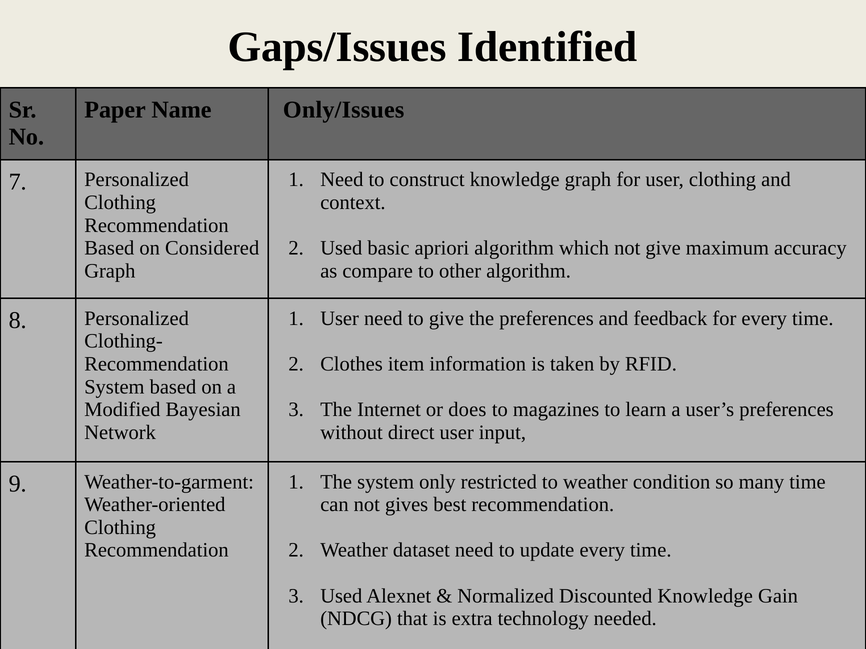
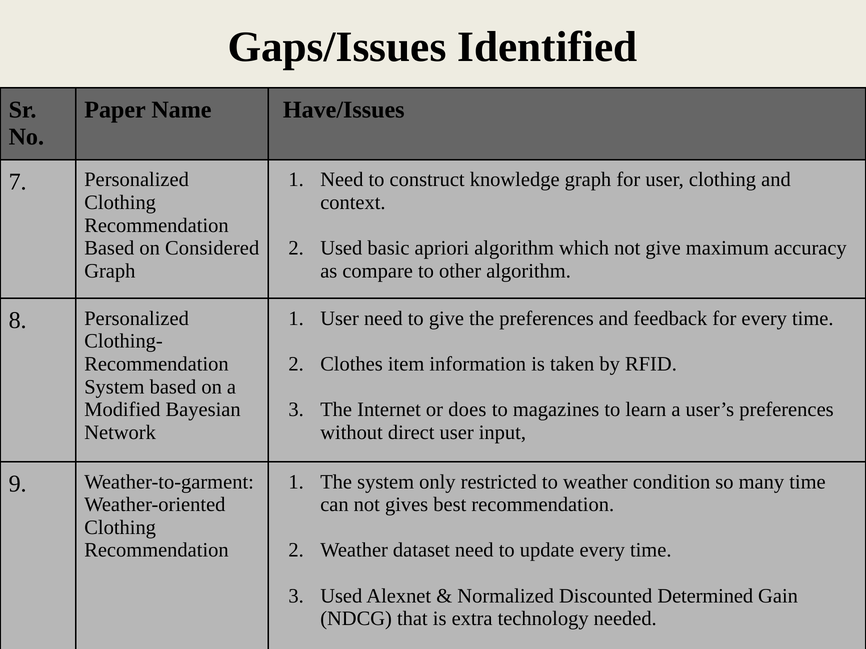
Only/Issues: Only/Issues -> Have/Issues (344, 110)
Discounted Knowledge: Knowledge -> Determined (705, 596)
